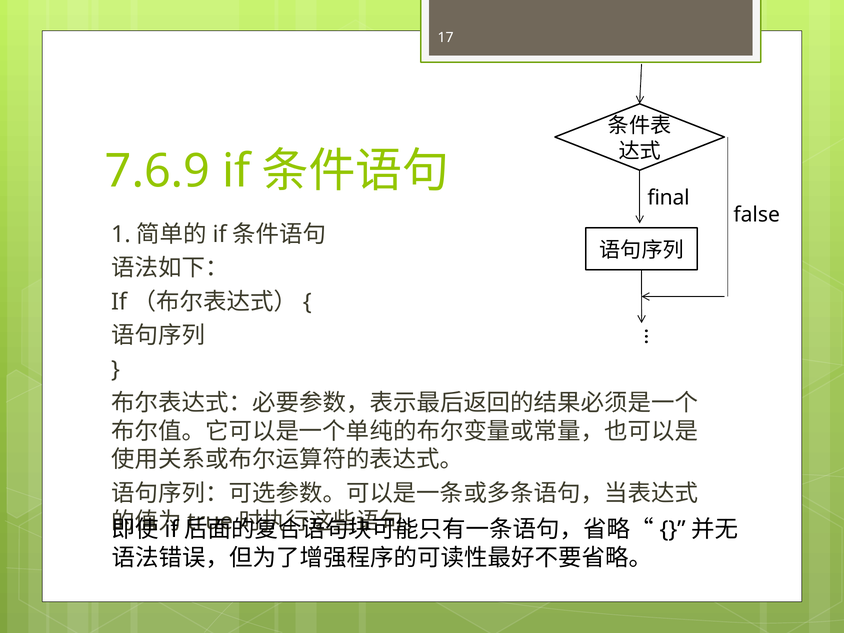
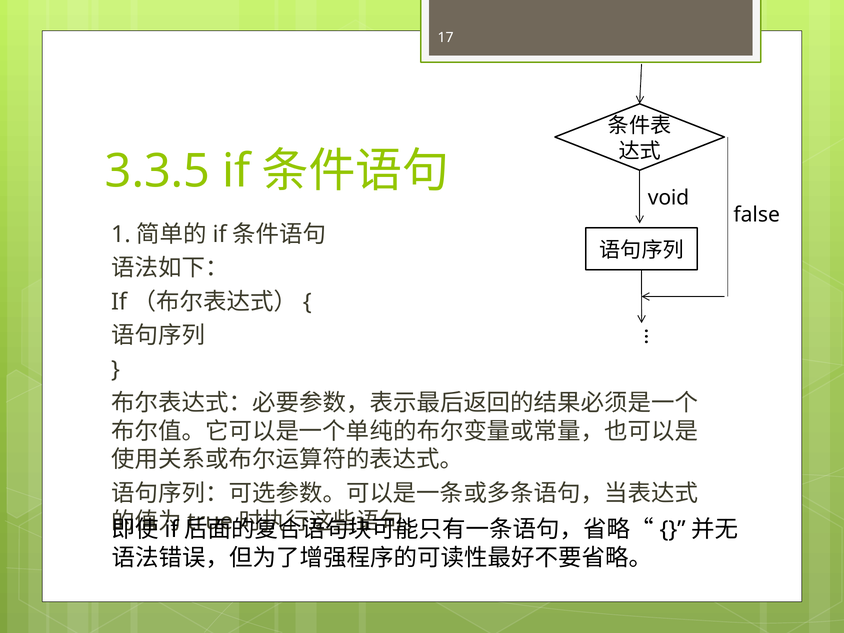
7.6.9: 7.6.9 -> 3.3.5 (157, 171)
final: final -> void (669, 198)
